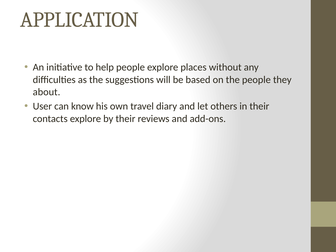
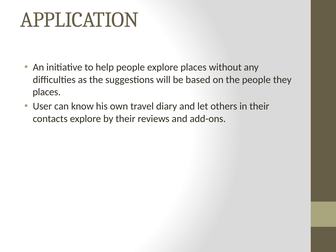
about: about -> places (47, 92)
